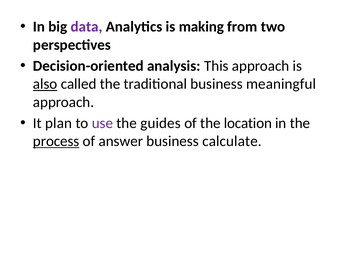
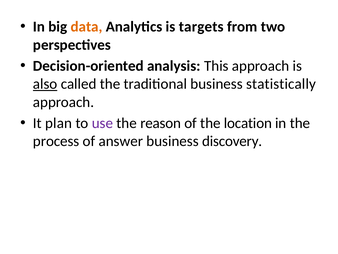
data colour: purple -> orange (87, 27)
making: making -> targets (201, 27)
meaningful: meaningful -> statistically (281, 84)
guides: guides -> reason (161, 123)
process underline: present -> none (56, 141)
calculate: calculate -> discovery (232, 141)
